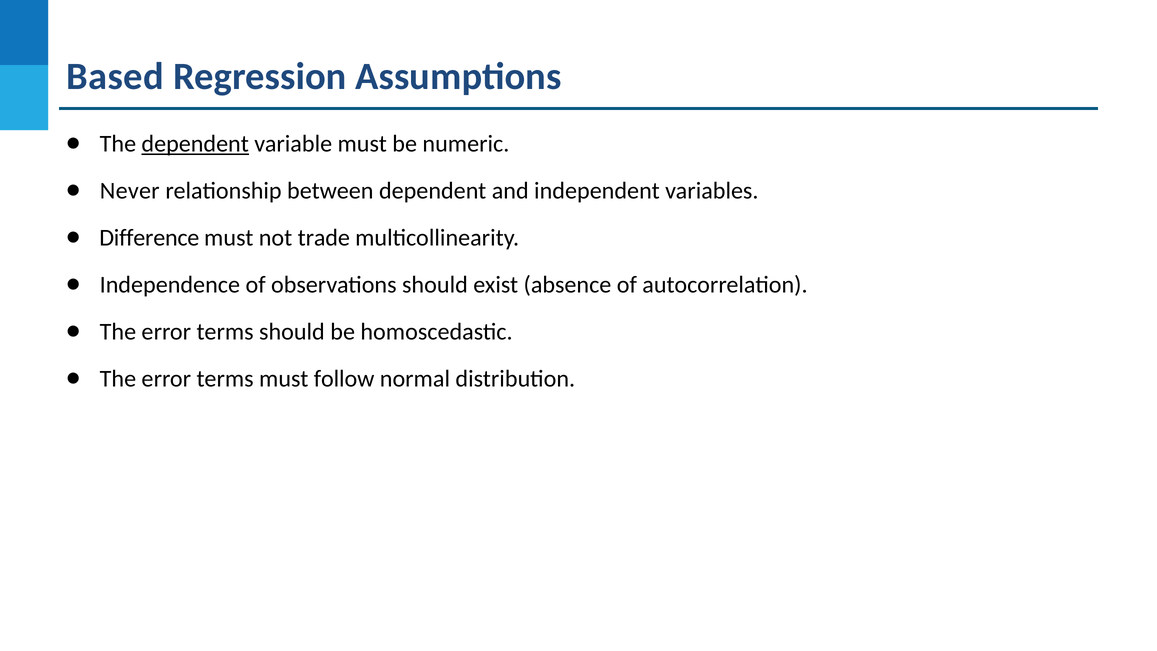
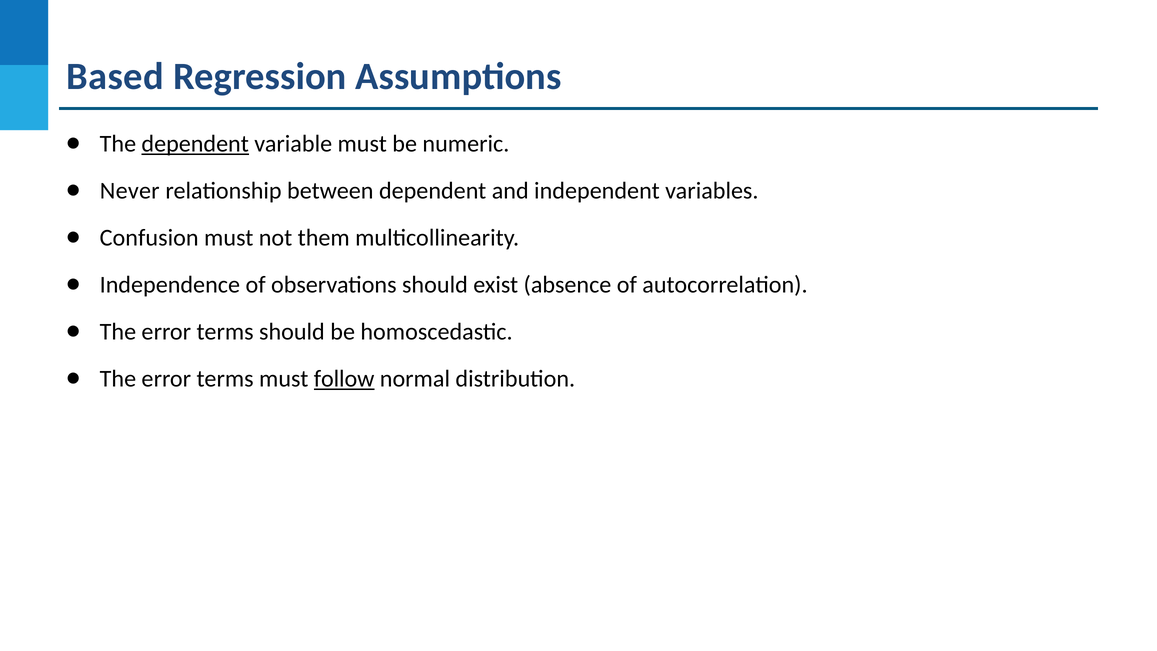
Difference: Difference -> Confusion (149, 238)
trade: trade -> them (324, 238)
follow underline: none -> present (344, 379)
